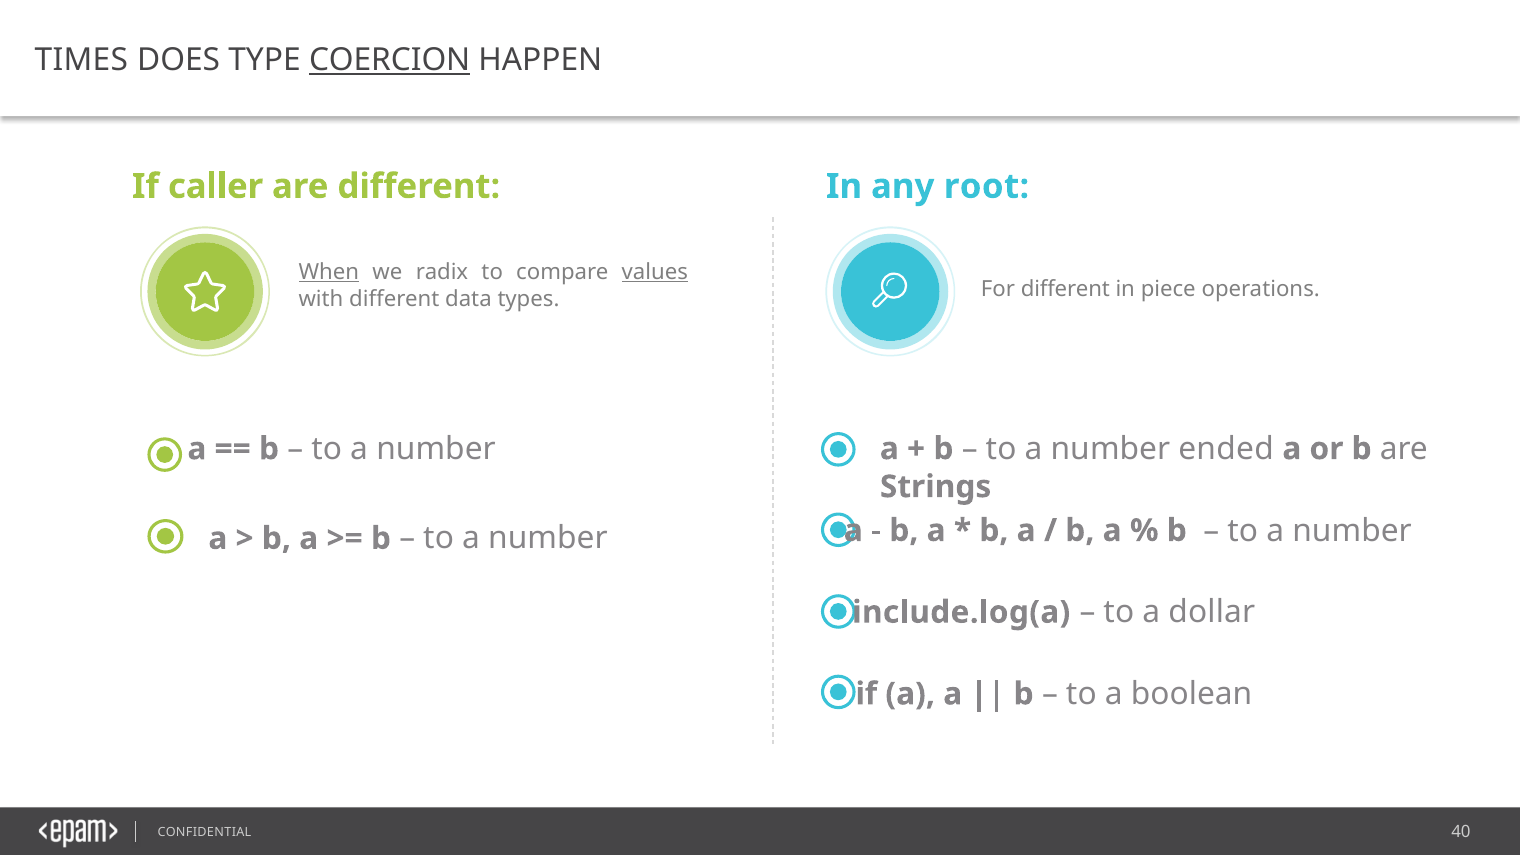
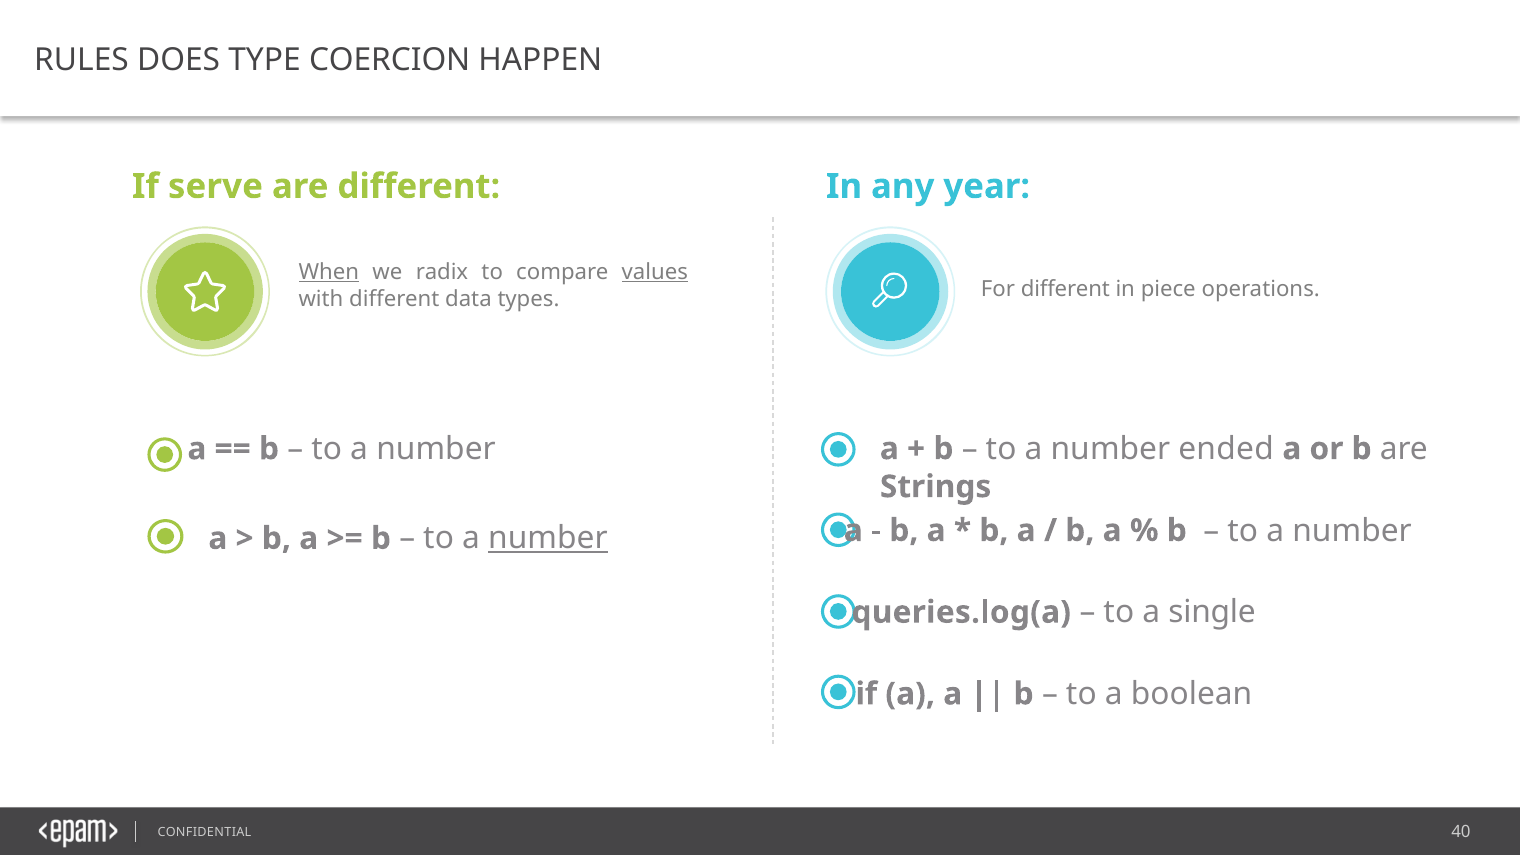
TIMES: TIMES -> RULES (81, 60)
COERCION underline: present -> none (390, 60)
caller: caller -> serve (215, 186)
root: root -> year (987, 186)
number underline: none -> present (548, 538)
include.log(a: include.log(a -> queries.log(a (961, 612)
dollar: dollar -> single (1212, 612)
